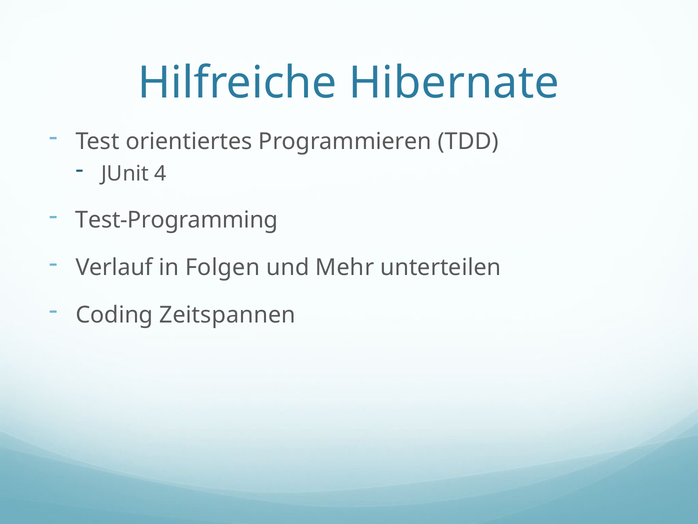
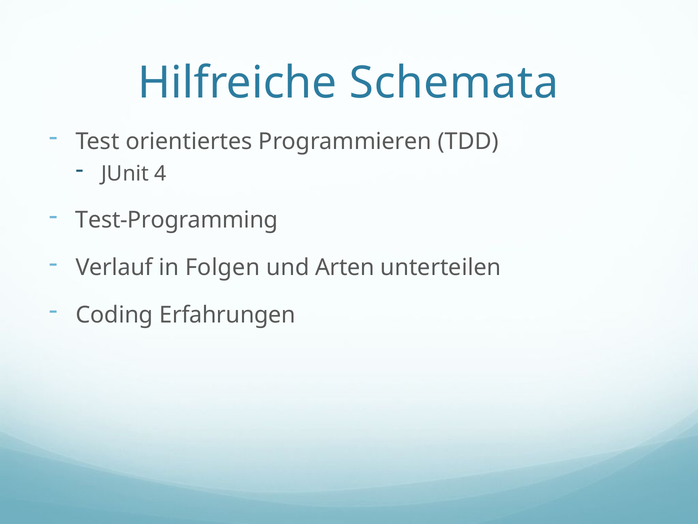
Hibernate: Hibernate -> Schemata (454, 83)
Mehr: Mehr -> Arten (345, 267)
Zeitspannen: Zeitspannen -> Erfahrungen (228, 315)
